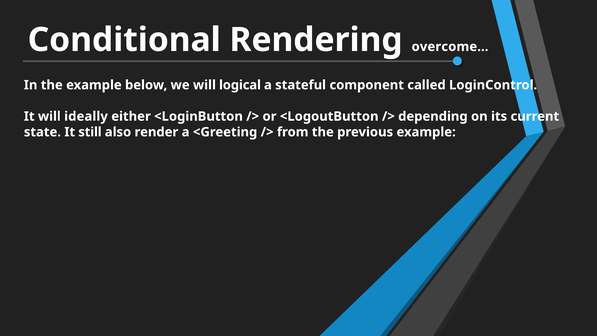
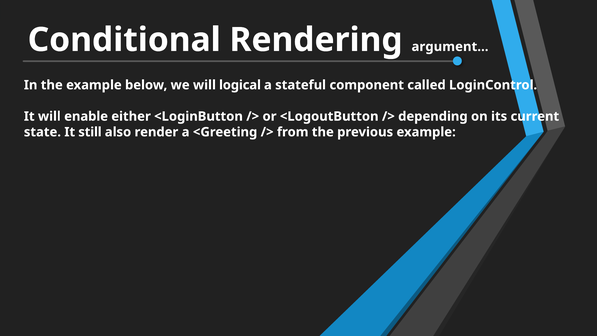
overcome…: overcome… -> argument… (450, 47)
ideally: ideally -> enable (86, 116)
